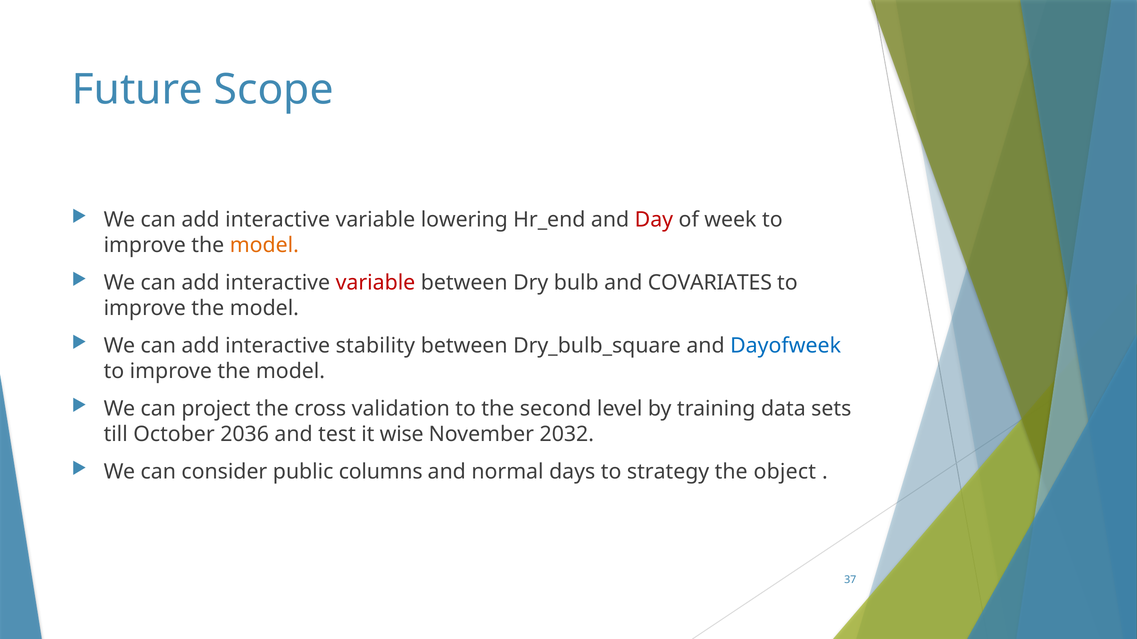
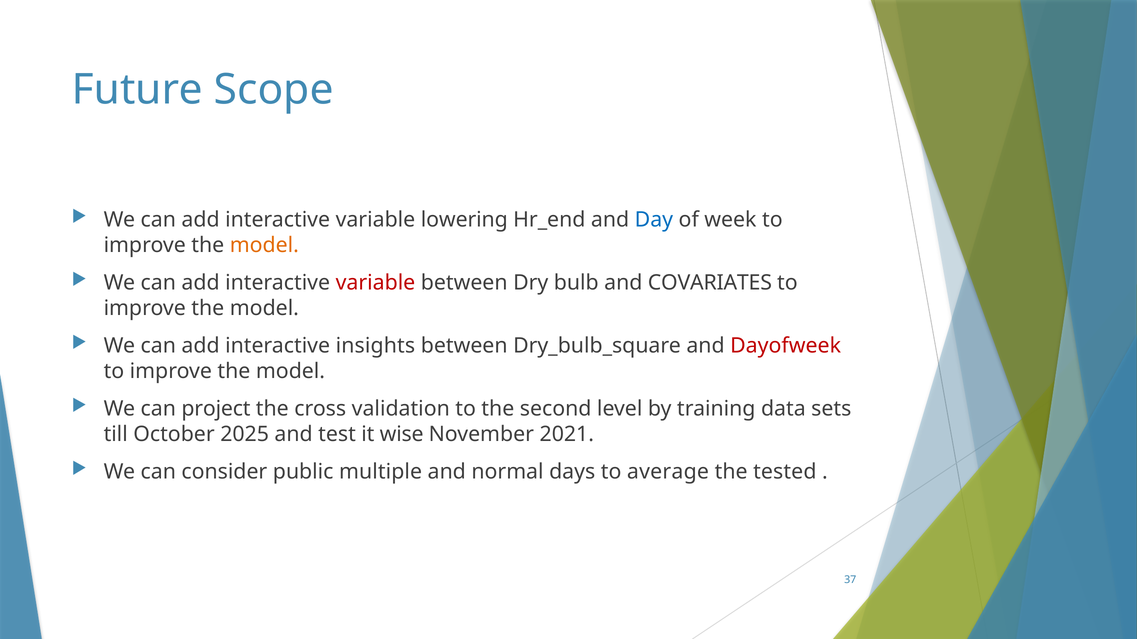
Day colour: red -> blue (654, 220)
stability: stability -> insights (375, 346)
Dayofweek colour: blue -> red (786, 346)
2036: 2036 -> 2025 (245, 435)
2032: 2032 -> 2021 (567, 435)
columns: columns -> multiple (381, 472)
strategy: strategy -> average (668, 472)
object: object -> tested (785, 472)
